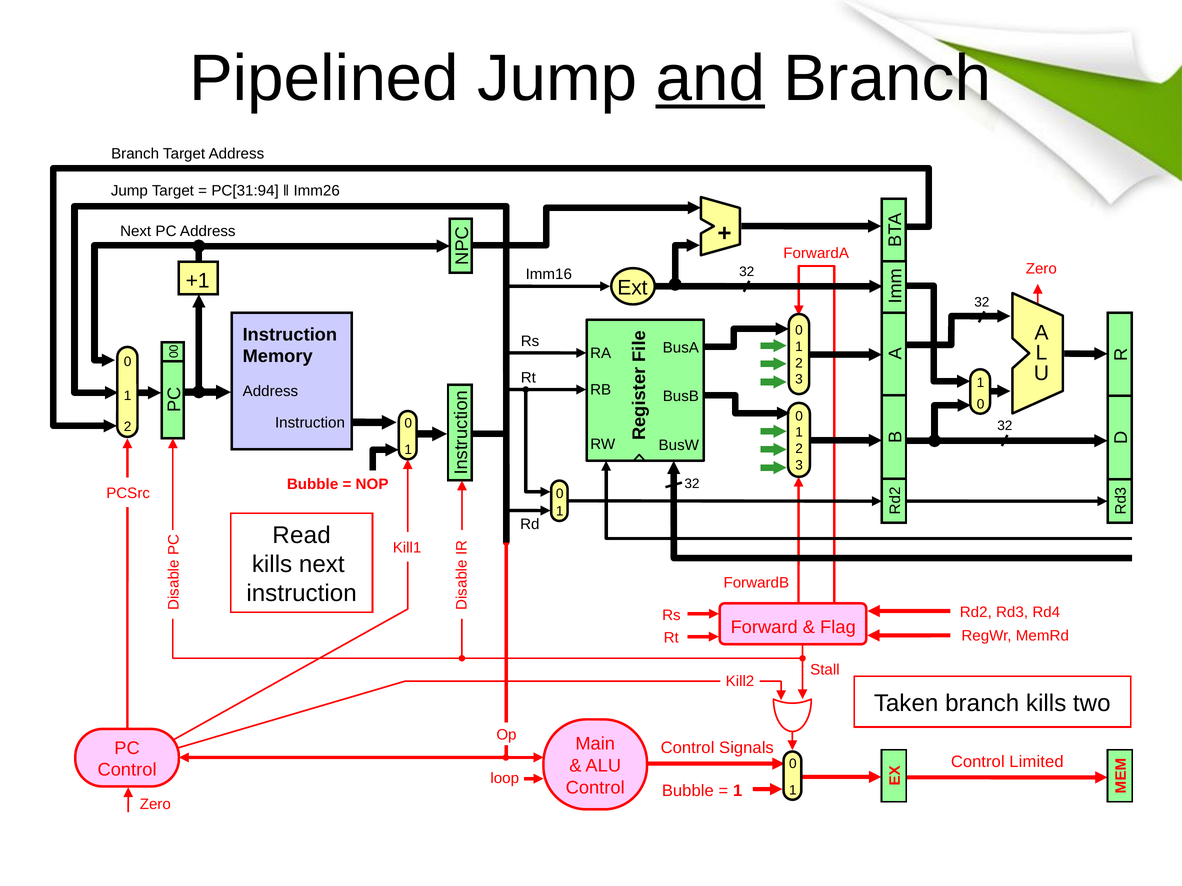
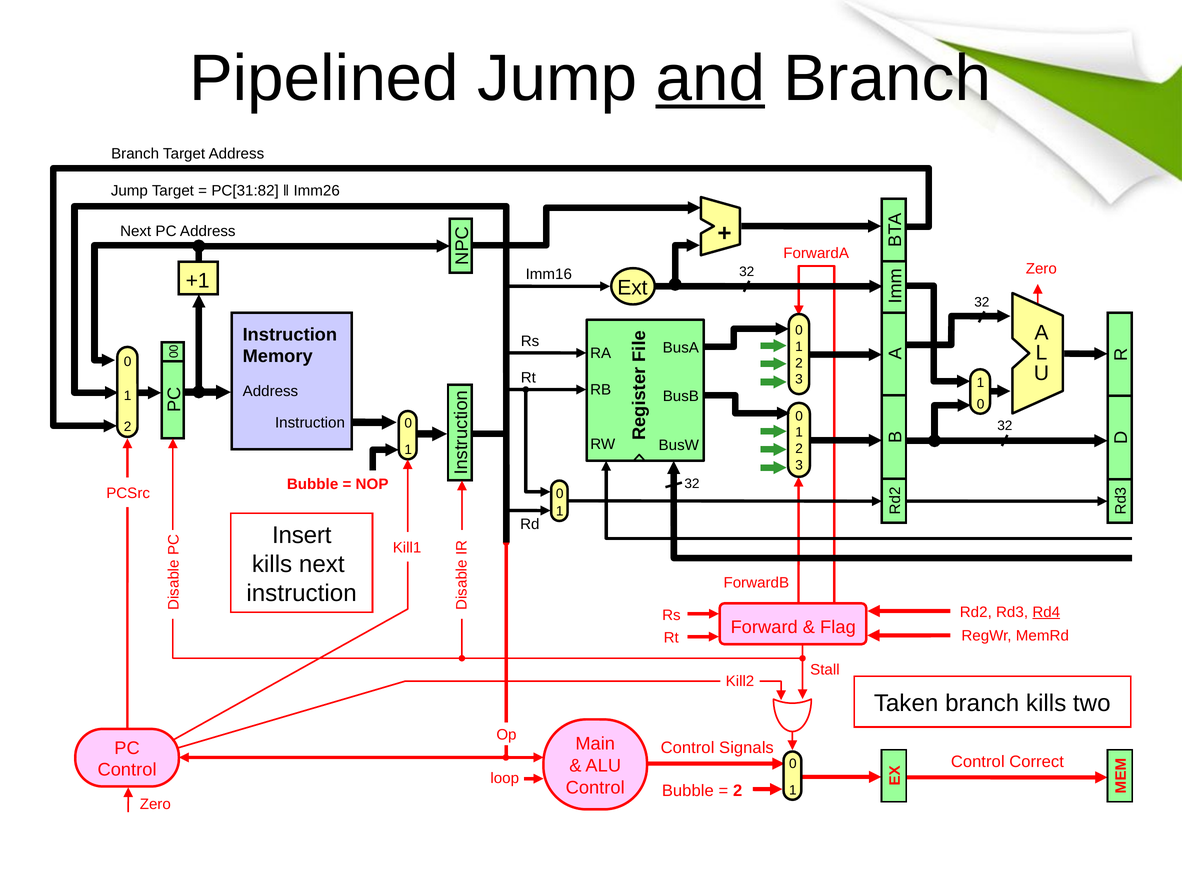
PC[31:94: PC[31:94 -> PC[31:82 (245, 191)
Read: Read -> Insert (302, 536)
Rd4 underline: none -> present (1046, 612)
Limited: Limited -> Correct (1037, 762)
1: 1 -> 2 (738, 791)
